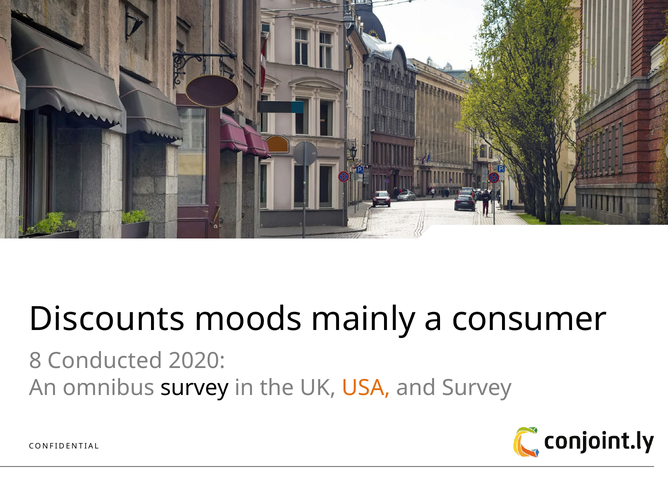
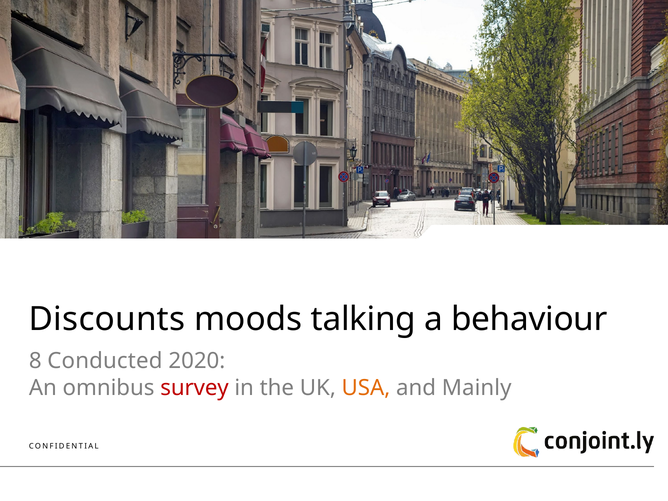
mainly: mainly -> talking (363, 319)
consumer: consumer -> behaviour (529, 319)
survey colour: black -> red (195, 388)
and Survey: Survey -> Mainly (477, 388)
